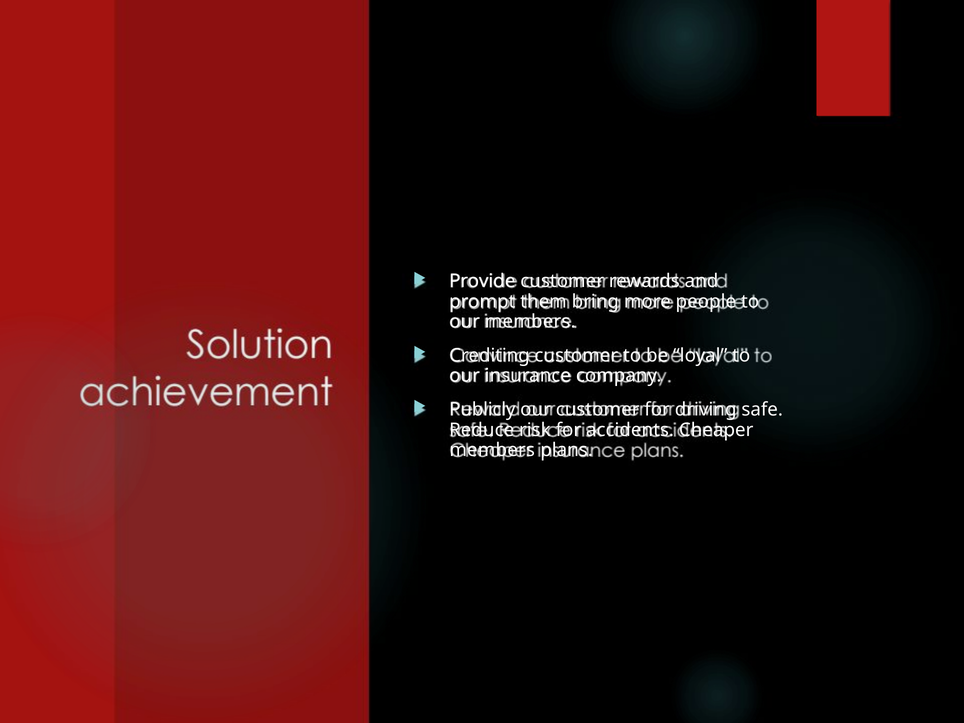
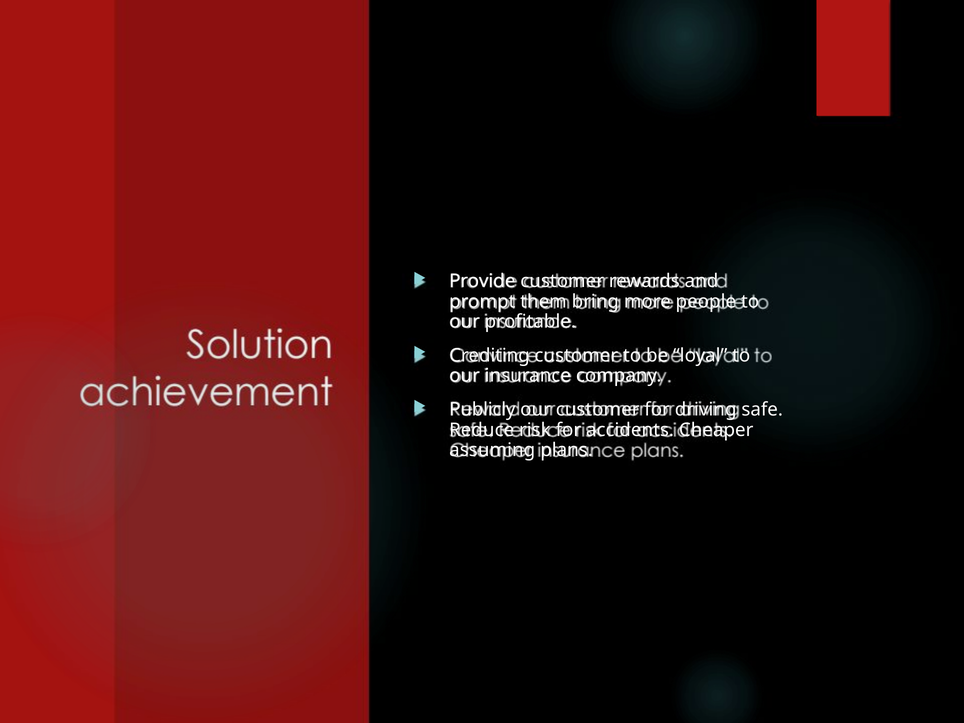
our members: members -> profitable (530, 322)
members: members -> assuming (492, 450)
